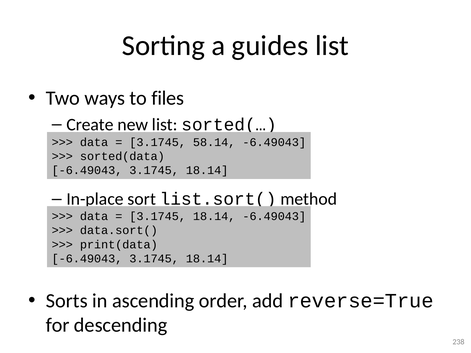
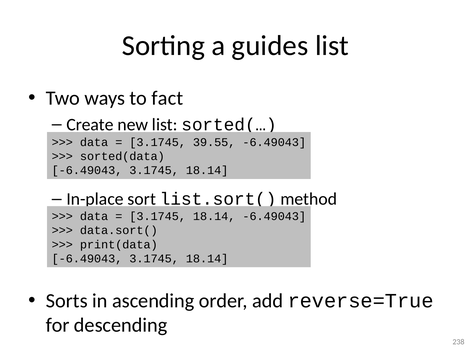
files: files -> fact (168, 98)
58.14: 58.14 -> 39.55 (214, 142)
